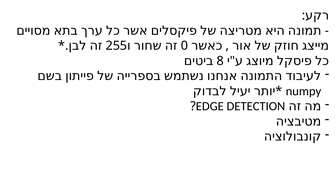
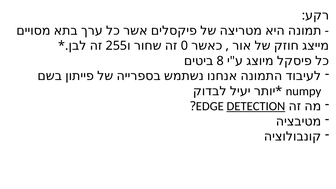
DETECTION underline: none -> present (256, 106)
